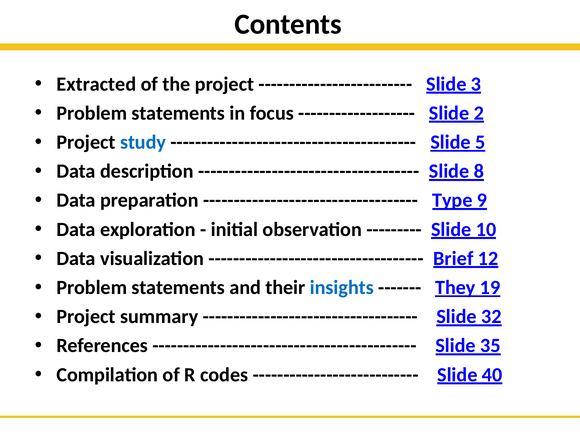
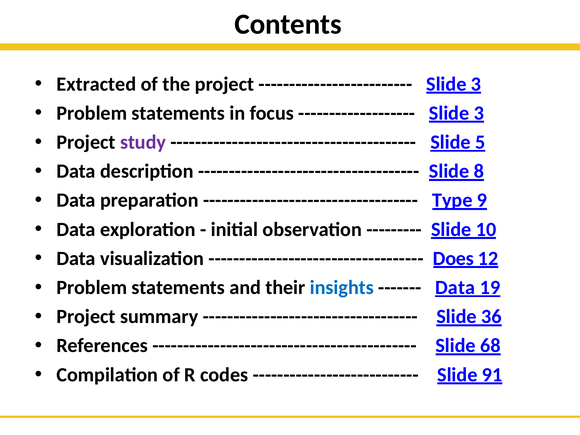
2: 2 -> 3 (479, 113)
study colour: blue -> purple (143, 142)
Brief: Brief -> Does (453, 258)
They: They -> Data (455, 288)
32: 32 -> 36 (491, 317)
35: 35 -> 68 (490, 346)
40: 40 -> 91 (492, 375)
